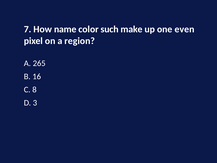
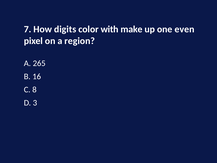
name: name -> digits (65, 29)
such: such -> with (110, 29)
